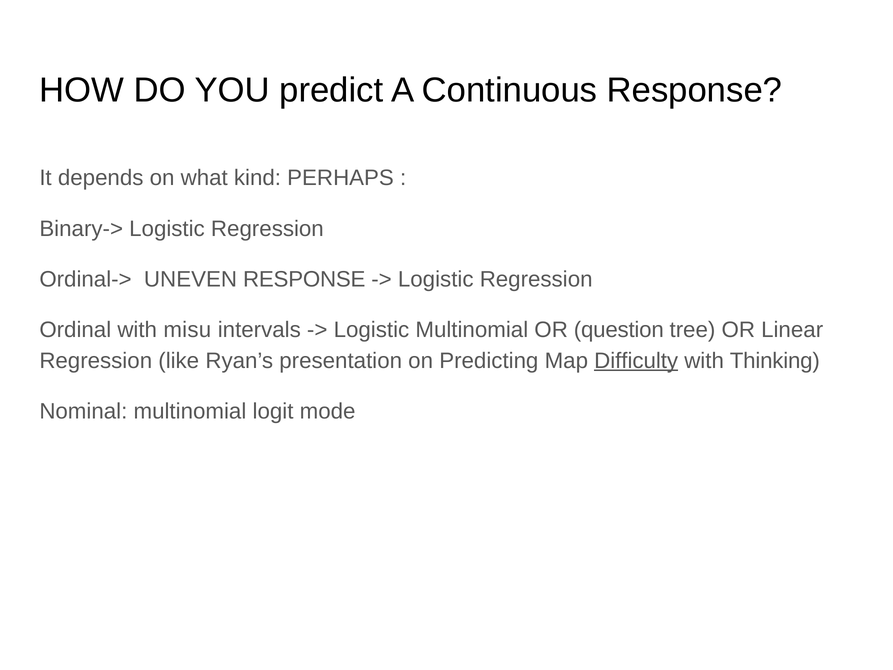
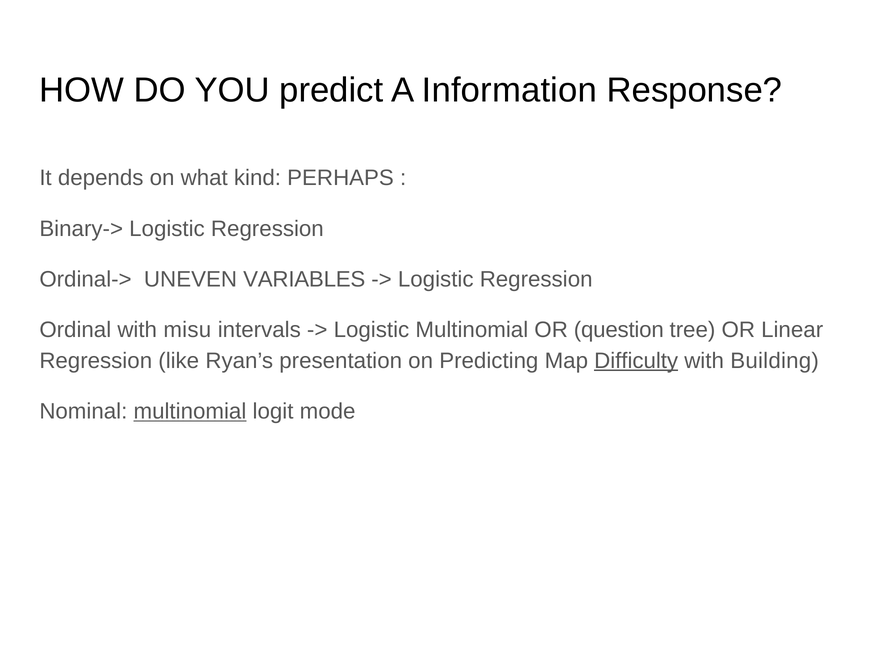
Continuous: Continuous -> Information (509, 90)
UNEVEN RESPONSE: RESPONSE -> VARIABLES (304, 279)
Thinking: Thinking -> Building (775, 361)
multinomial underline: none -> present (190, 411)
